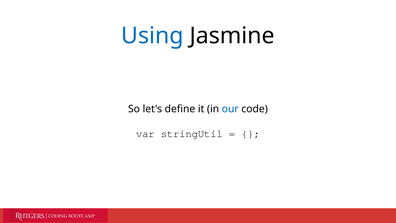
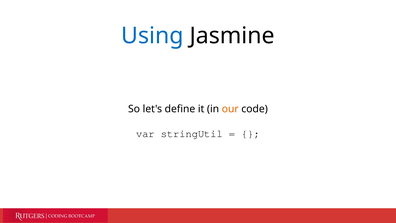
our colour: blue -> orange (230, 109)
